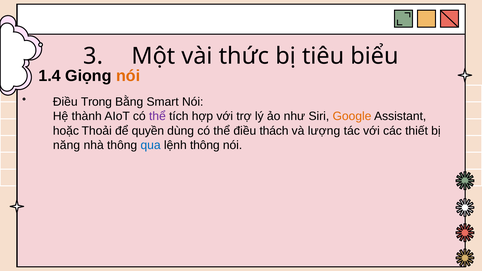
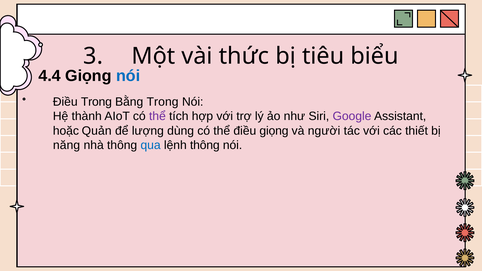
1.4: 1.4 -> 4.4 (50, 76)
nói colour: orange -> blue (128, 76)
Bằng Smart: Smart -> Trong (163, 102)
Google colour: orange -> purple (352, 116)
Thoải: Thoải -> Quản (97, 131)
quyền: quyền -> lượng (148, 131)
điều thách: thách -> giọng (274, 131)
lượng: lượng -> người (324, 131)
